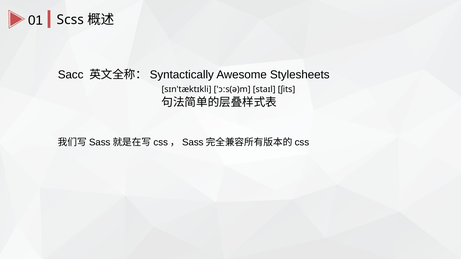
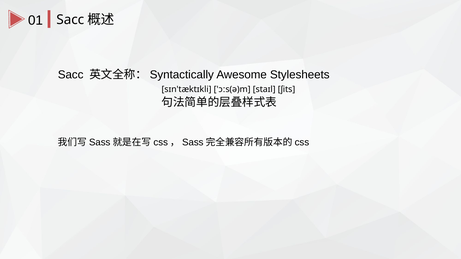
01 Scss: Scss -> Sacc (70, 20)
